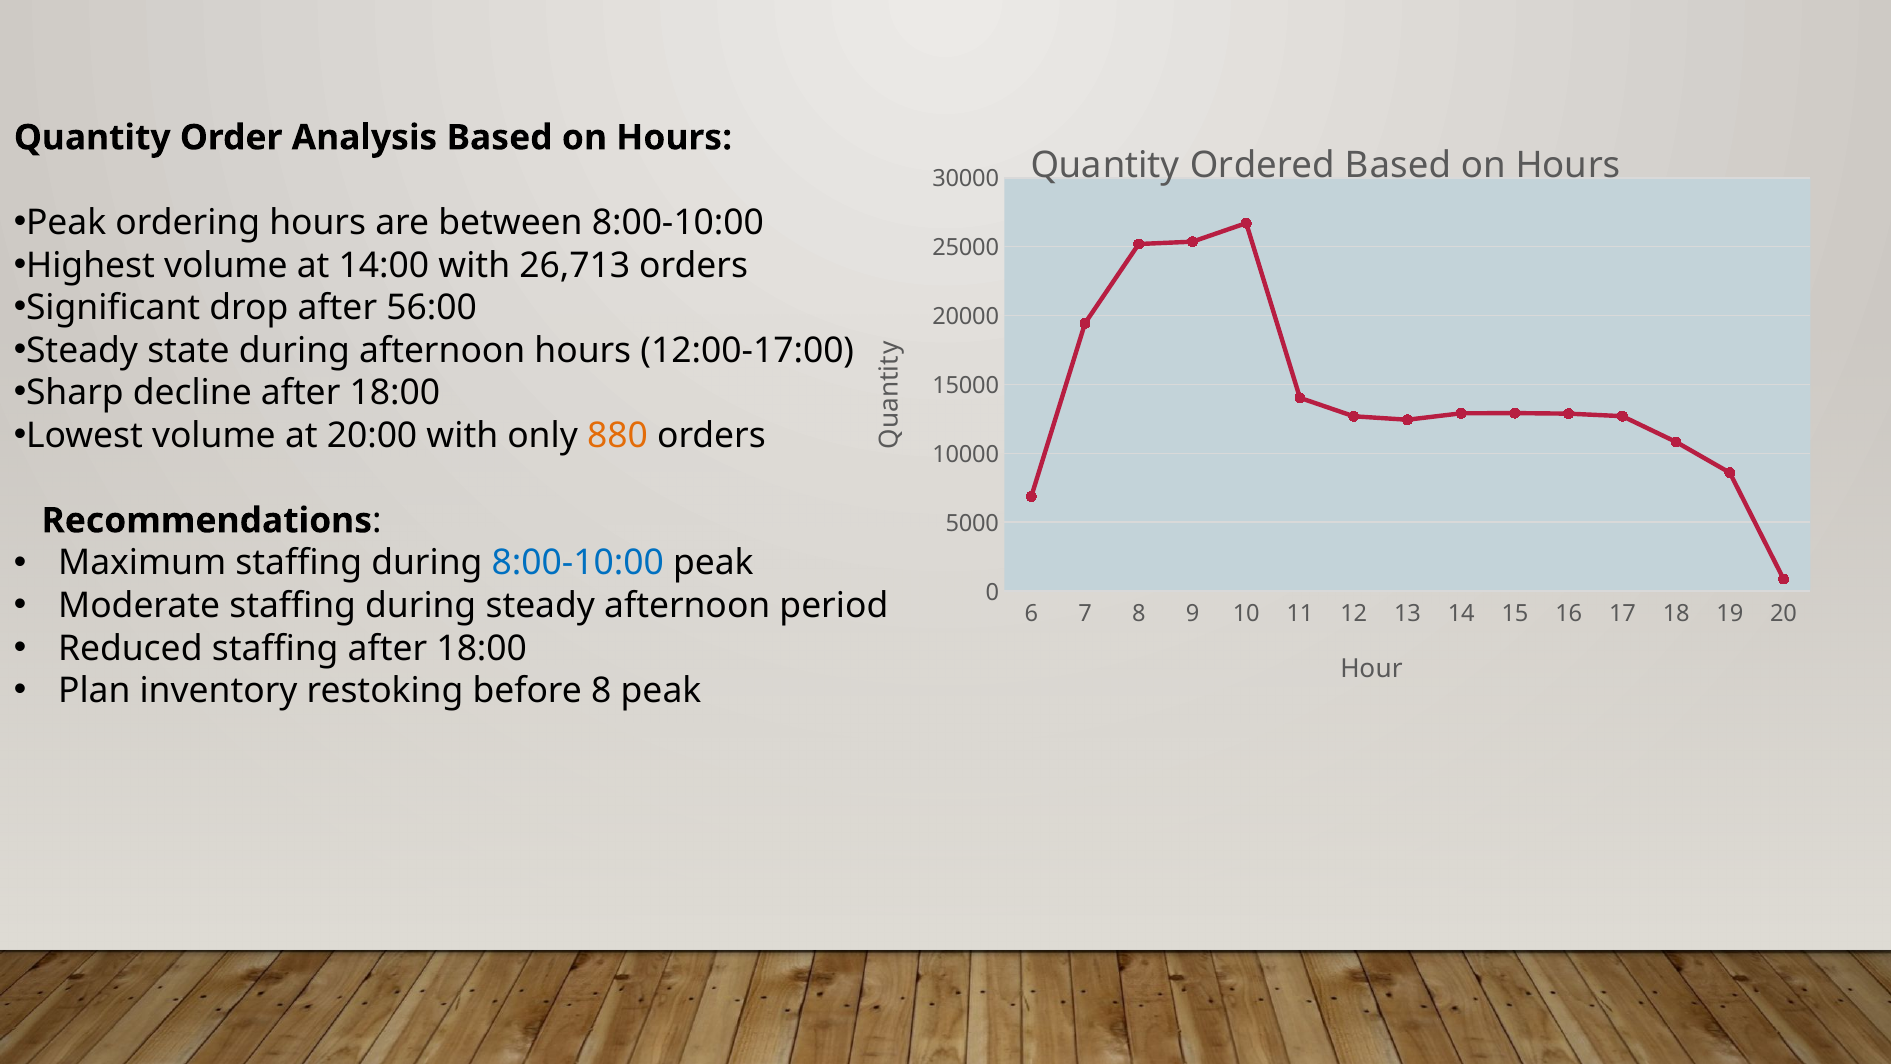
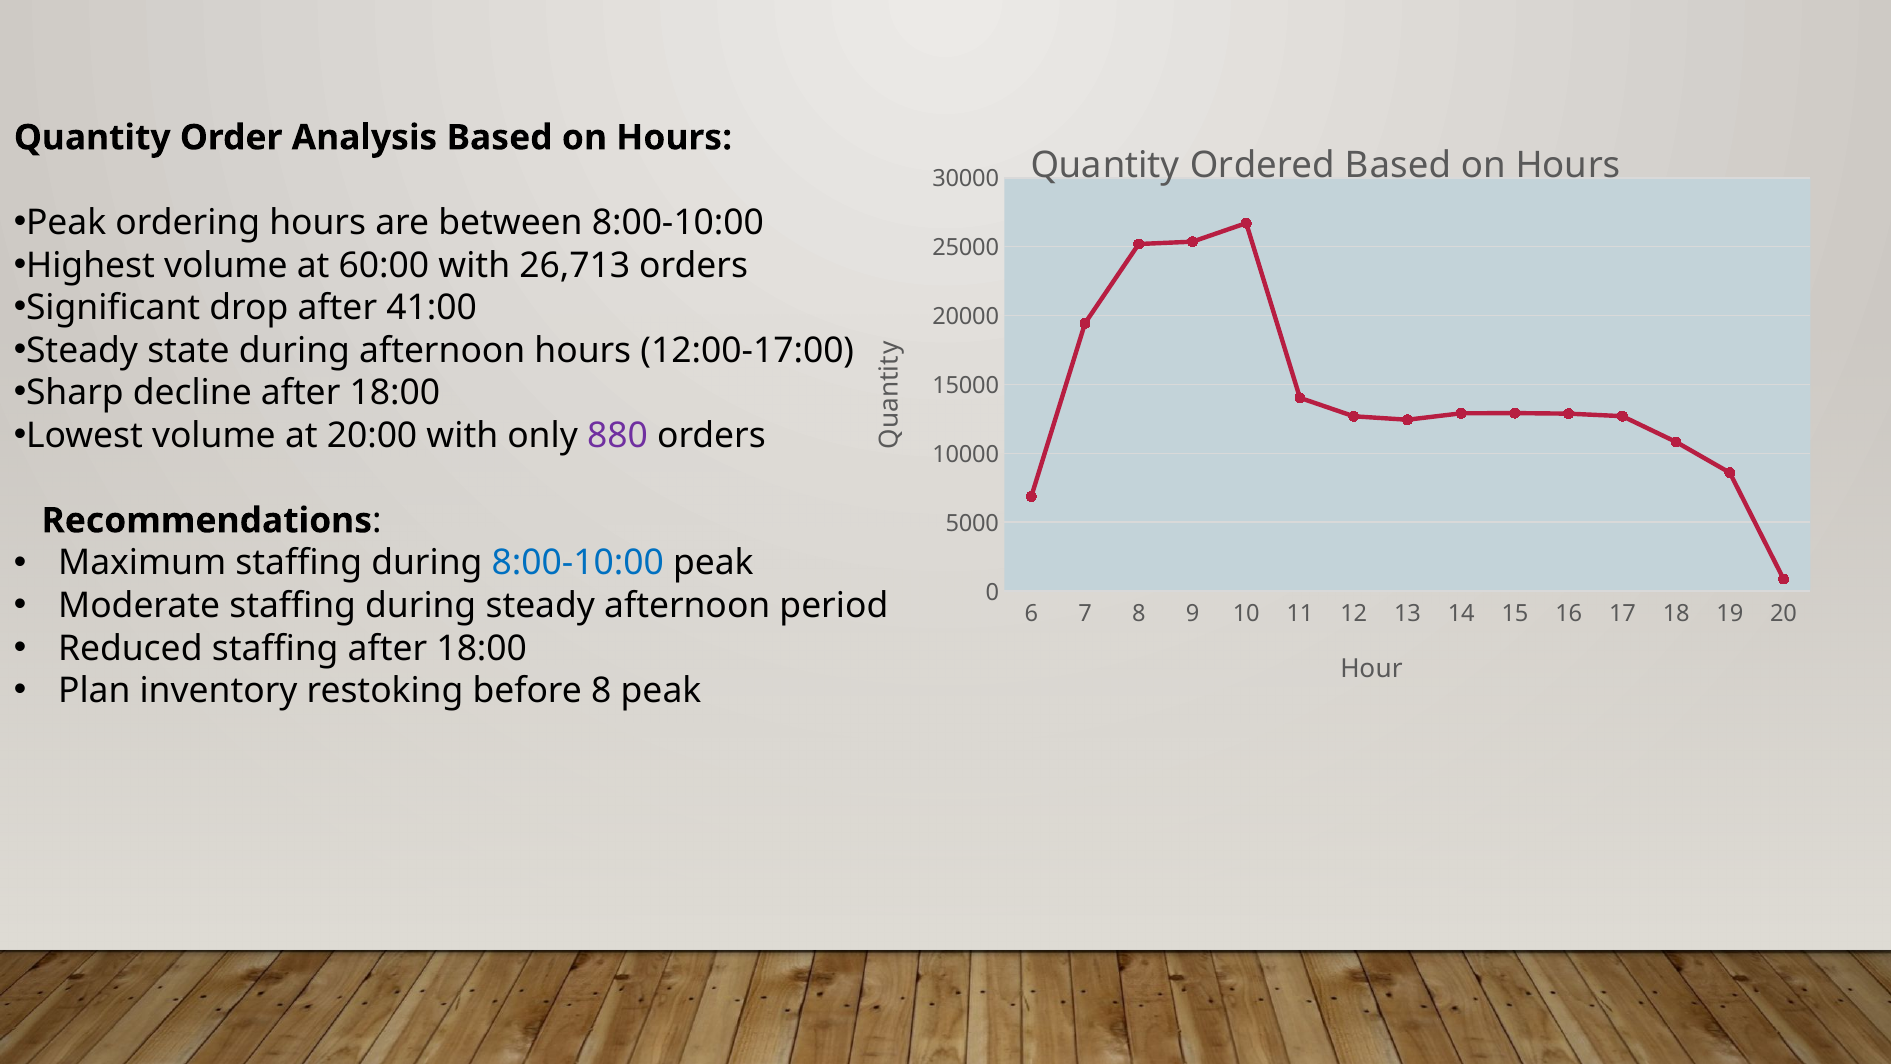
14:00: 14:00 -> 60:00 (384, 265)
56:00: 56:00 -> 41:00 (432, 308)
880 colour: orange -> purple (617, 435)
